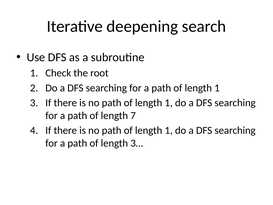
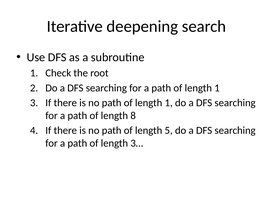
7: 7 -> 8 (133, 115)
1: 1 -> 5 (169, 130)
